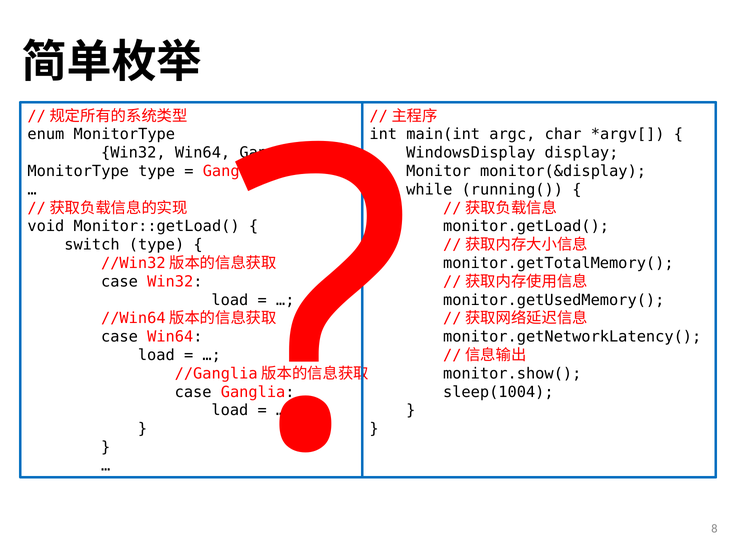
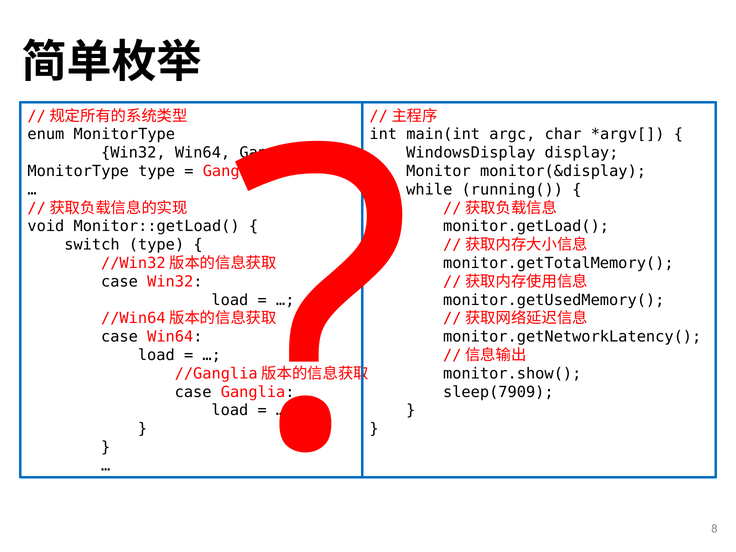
sleep(1004: sleep(1004 -> sleep(7909 (498, 392)
